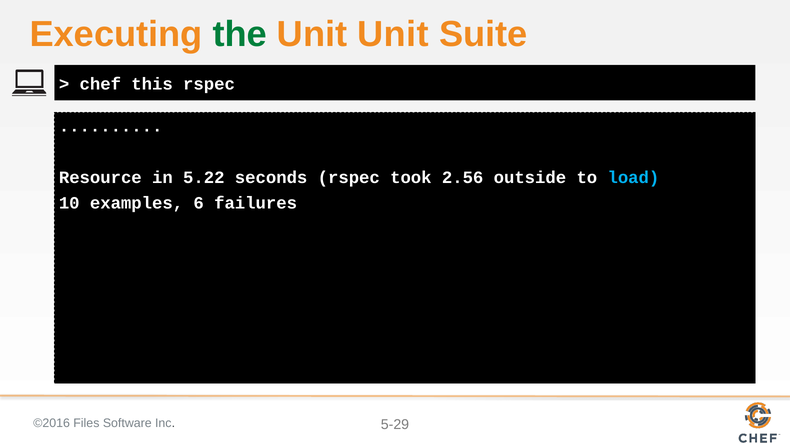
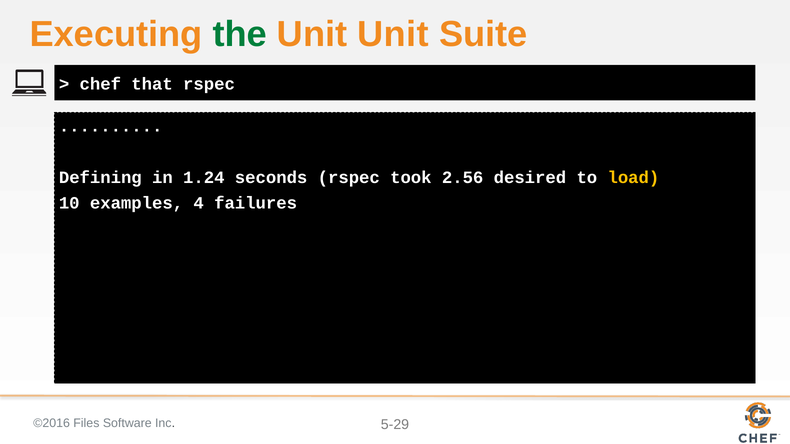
this: this -> that (152, 84)
Resource: Resource -> Defining (100, 178)
5.22: 5.22 -> 1.24 (204, 178)
outside: outside -> desired (530, 178)
load colour: light blue -> yellow (633, 178)
6: 6 -> 4 (199, 203)
